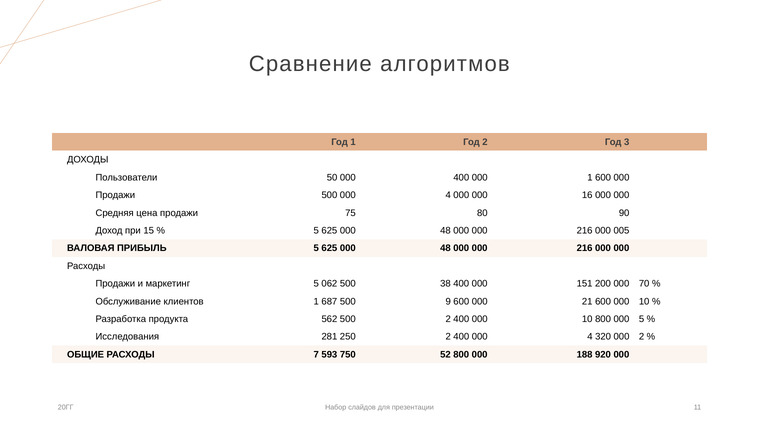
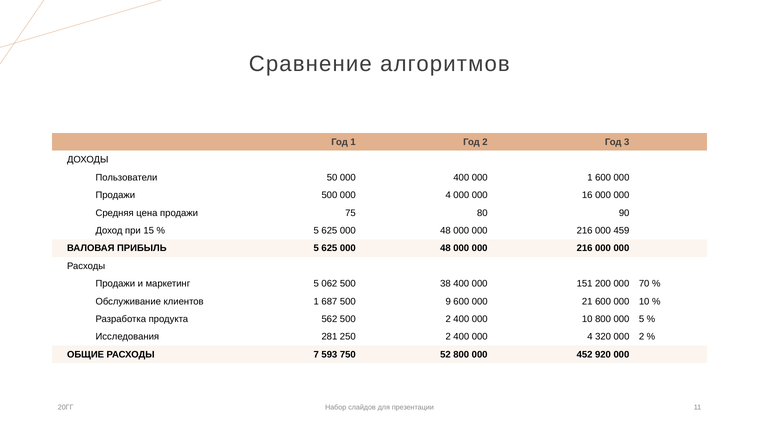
005: 005 -> 459 (621, 231)
188: 188 -> 452 (585, 355)
